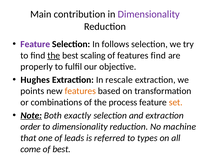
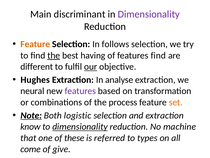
contribution: contribution -> discriminant (80, 14)
Feature colour: purple -> orange (35, 44)
scaling: scaling -> having (93, 55)
properly: properly -> different (37, 66)
our underline: none -> present (91, 66)
rescale: rescale -> analyse (119, 80)
points: points -> neural (32, 91)
features colour: orange -> purple (80, 91)
exactly: exactly -> logistic (78, 115)
order: order -> know (30, 126)
dimensionality underline: none -> present (80, 126)
leads: leads -> these (74, 137)
of best: best -> give (62, 149)
